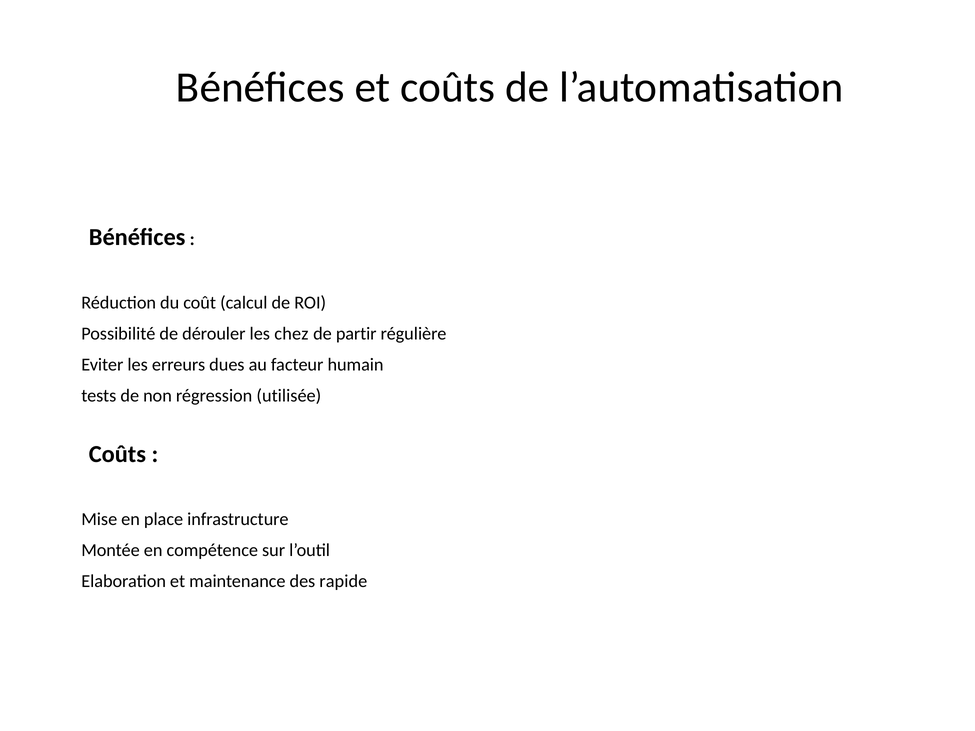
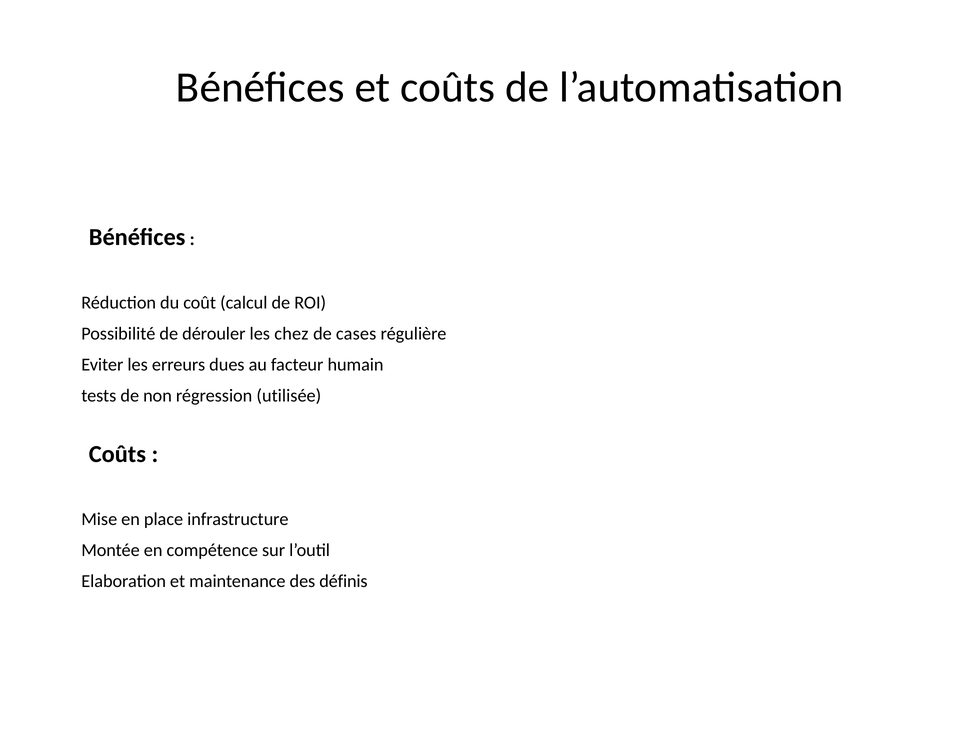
partir: partir -> cases (356, 334)
rapide: rapide -> définis (343, 582)
